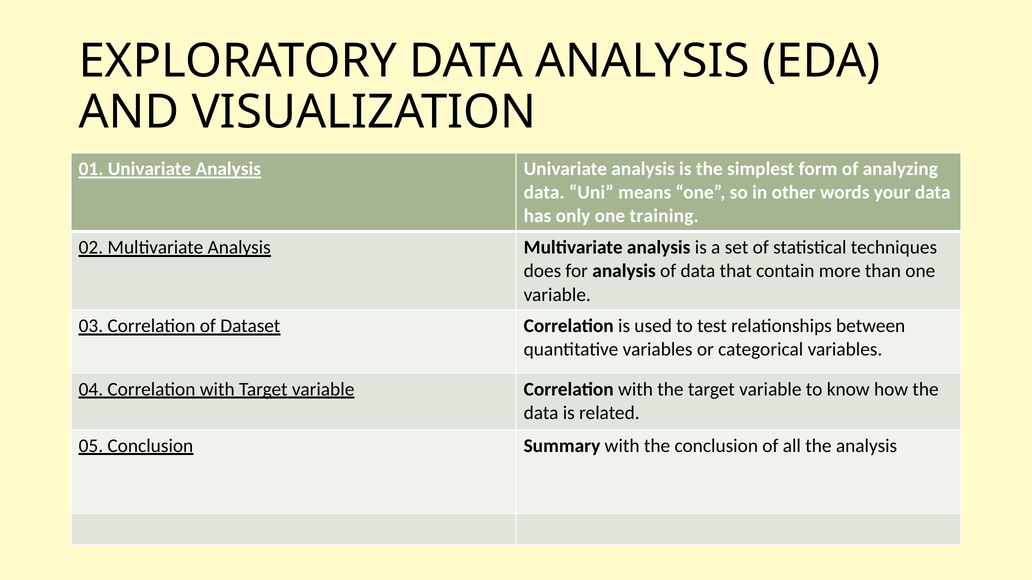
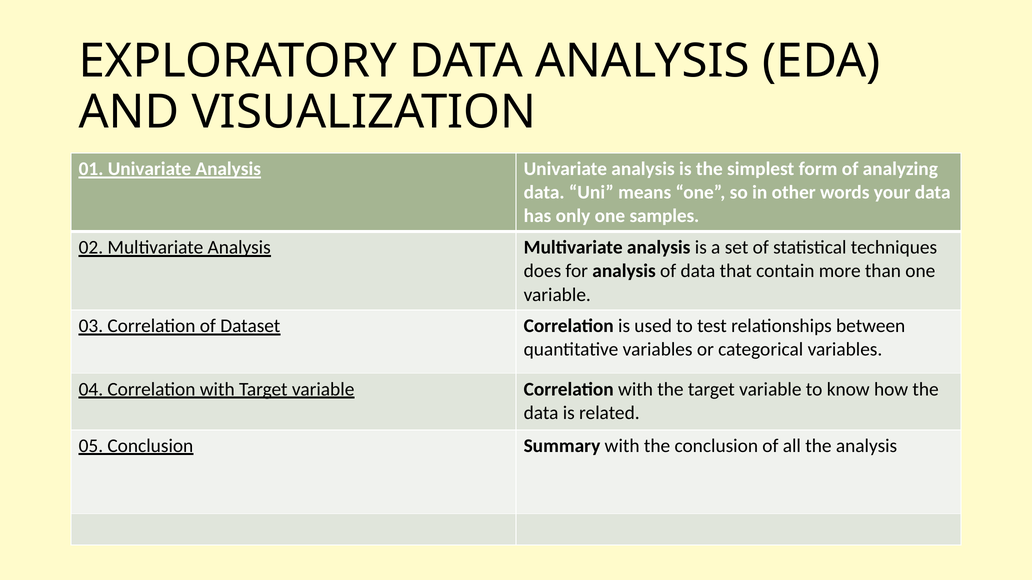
training: training -> samples (664, 216)
